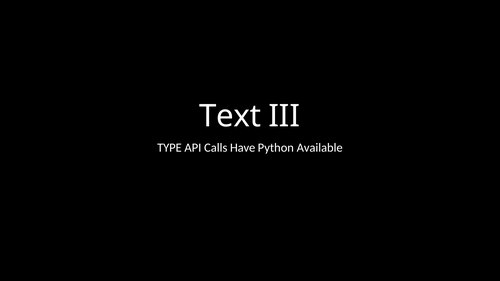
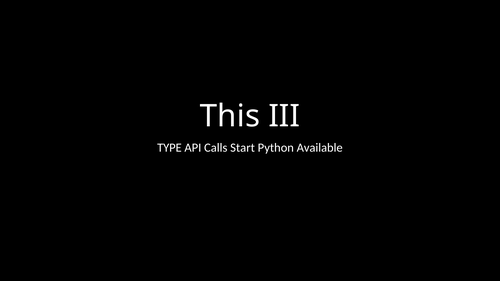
Text: Text -> This (230, 116)
Have: Have -> Start (243, 148)
